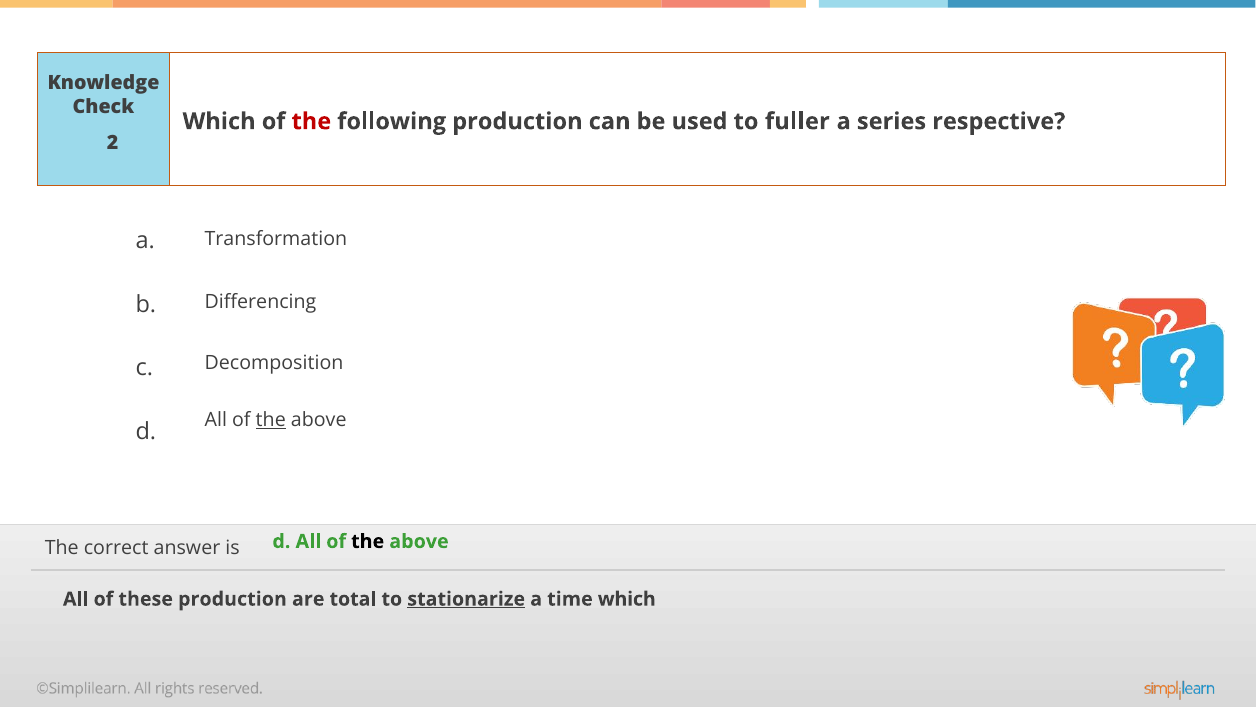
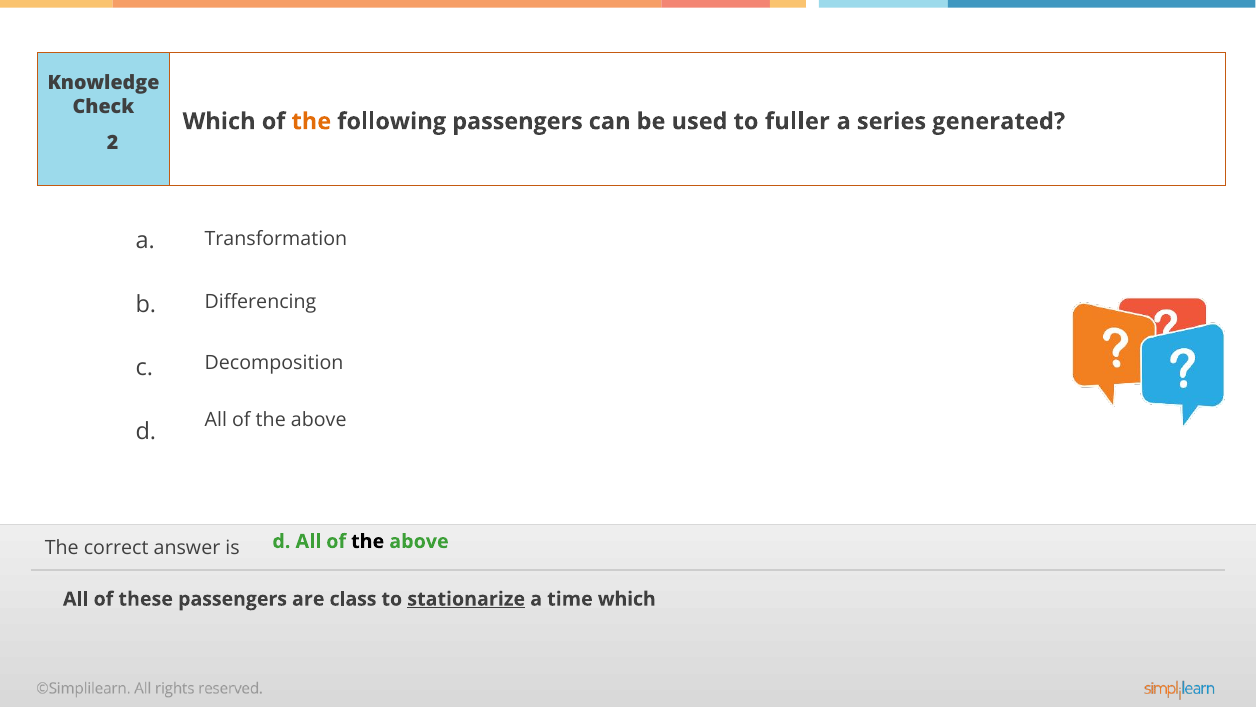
the colour: red -> orange (311, 121)
following production: production -> passengers (517, 121)
respective: respective -> generated (999, 121)
the underline: present -> none (271, 420)
these production: production -> passengers (233, 599)
total: total -> class (353, 599)
